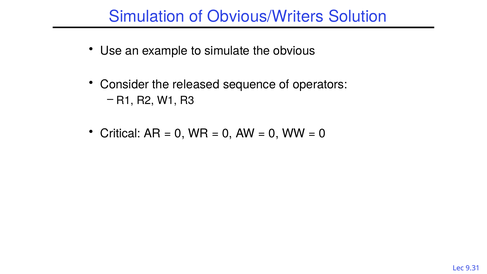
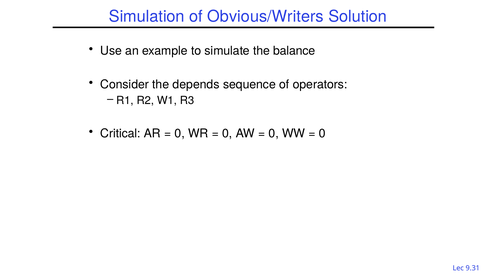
obvious: obvious -> balance (294, 51)
released: released -> depends (196, 84)
